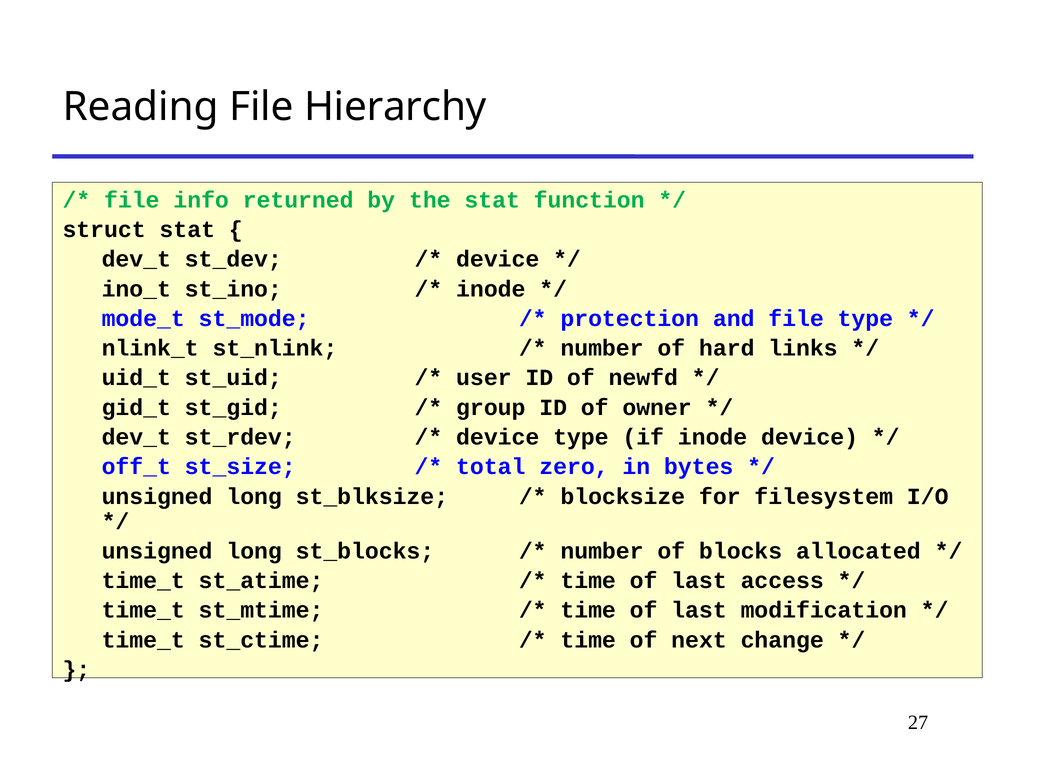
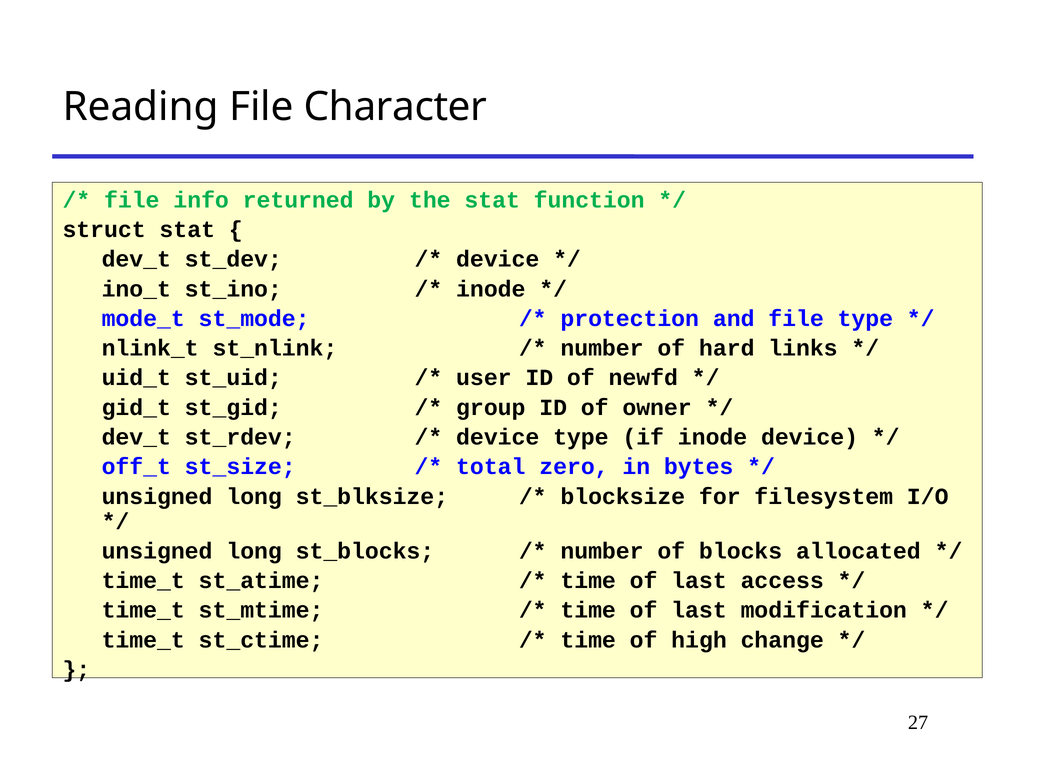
Hierarchy: Hierarchy -> Character (395, 107)
next: next -> high (699, 640)
